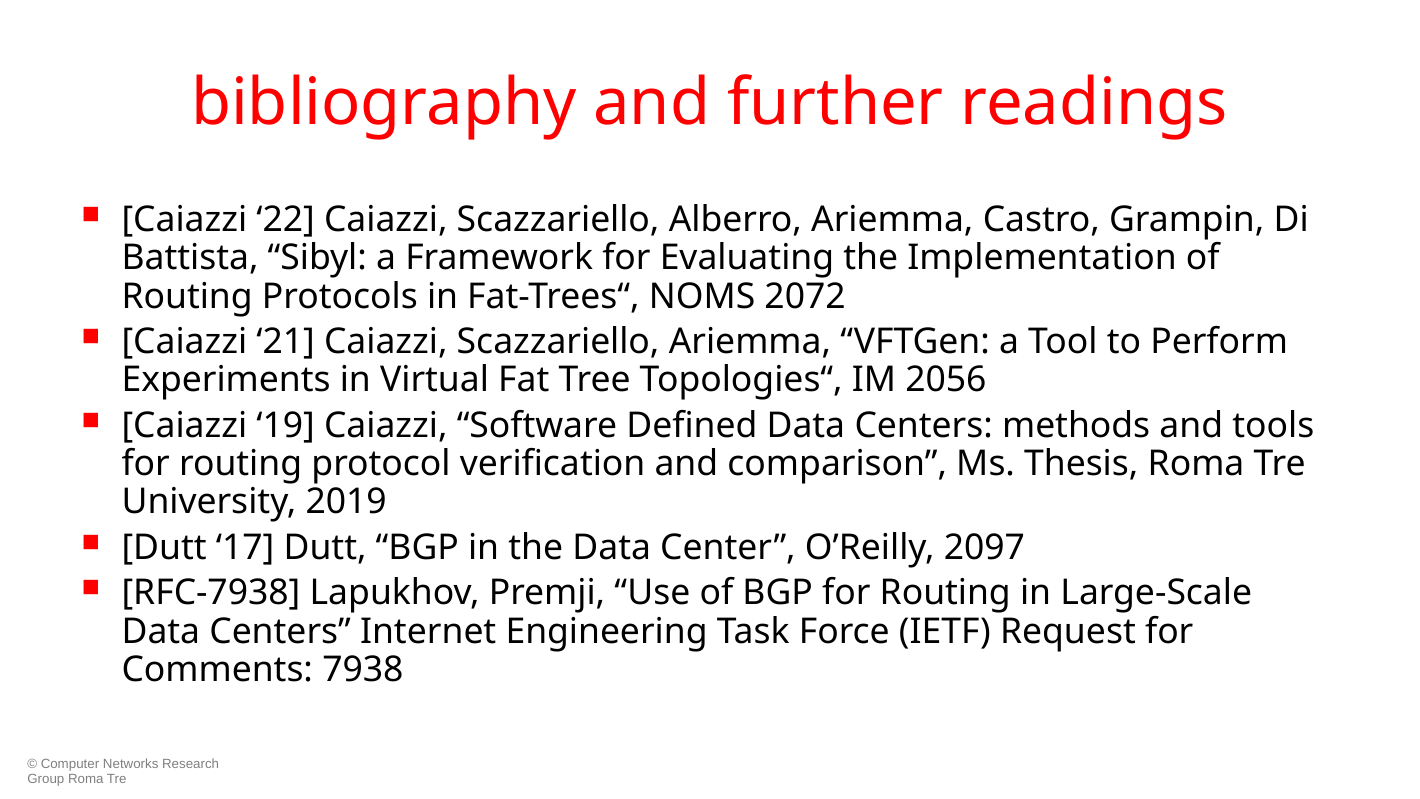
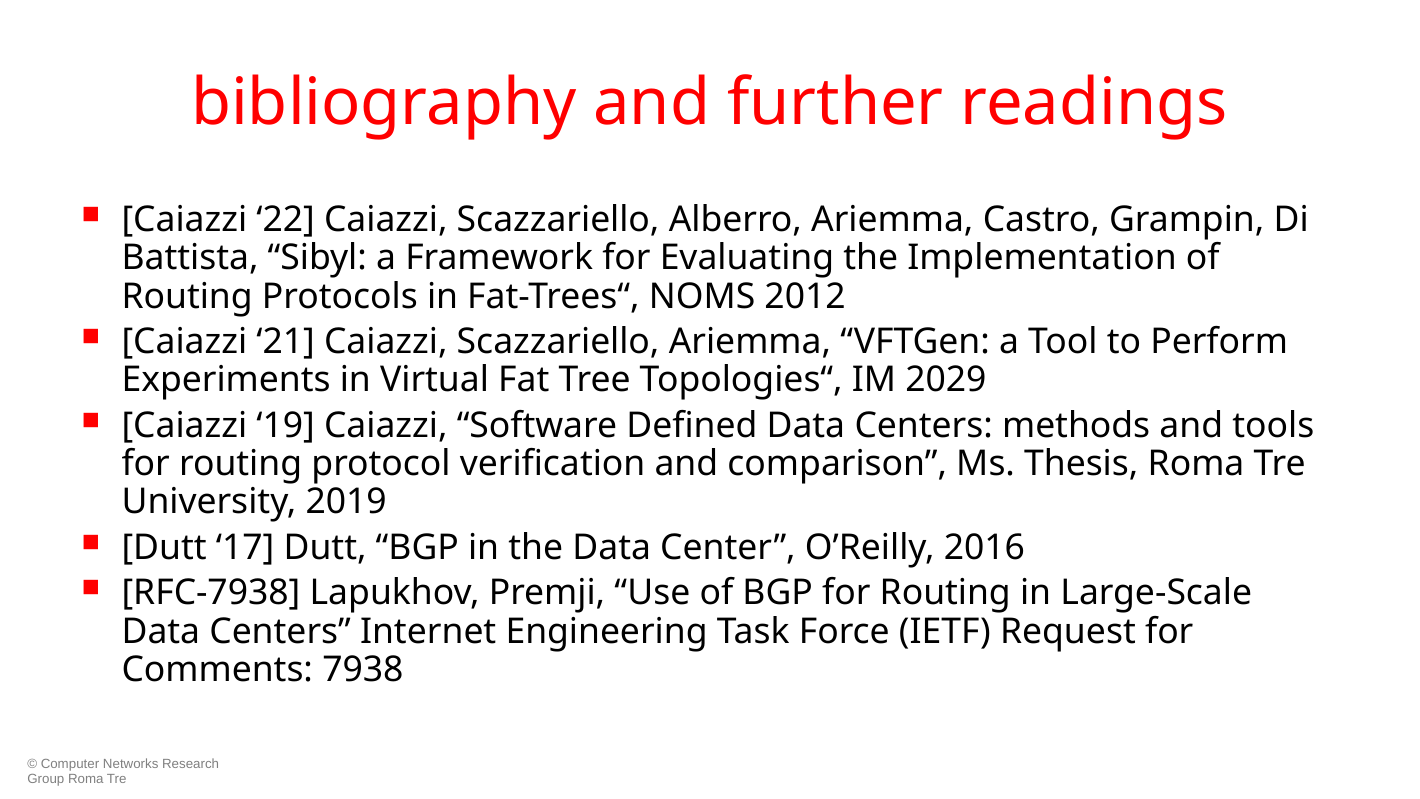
2072: 2072 -> 2012 (805, 296)
2056: 2056 -> 2029 (946, 380)
2097: 2097 -> 2016 (984, 547)
